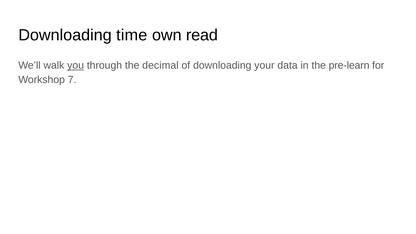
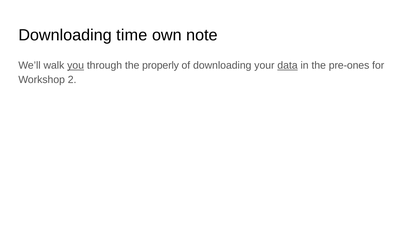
read: read -> note (202, 35)
decimal: decimal -> properly (161, 65)
data underline: none -> present (288, 65)
pre-learn: pre-learn -> pre-ones (349, 65)
7: 7 -> 2 (72, 80)
